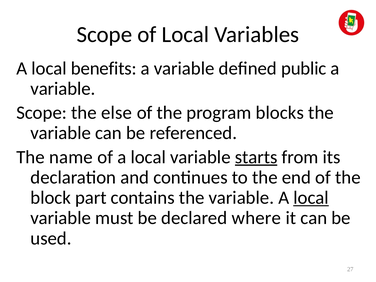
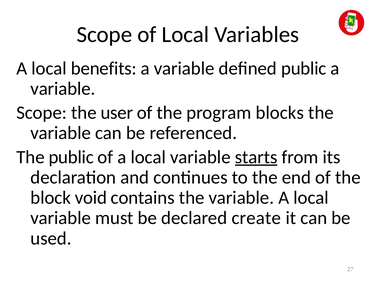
else: else -> user (117, 113)
The name: name -> public (71, 157)
part: part -> void (91, 198)
local underline: present -> none (311, 198)
where: where -> create (256, 218)
